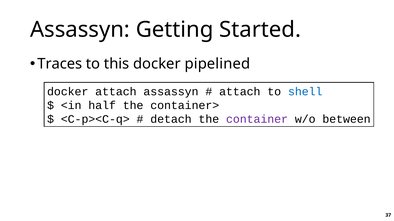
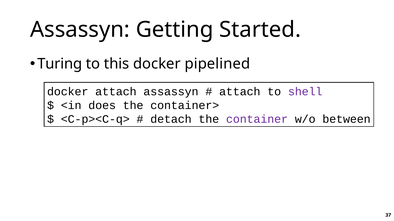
Traces: Traces -> Turing (60, 64)
shell colour: blue -> purple (305, 92)
half: half -> does (102, 106)
